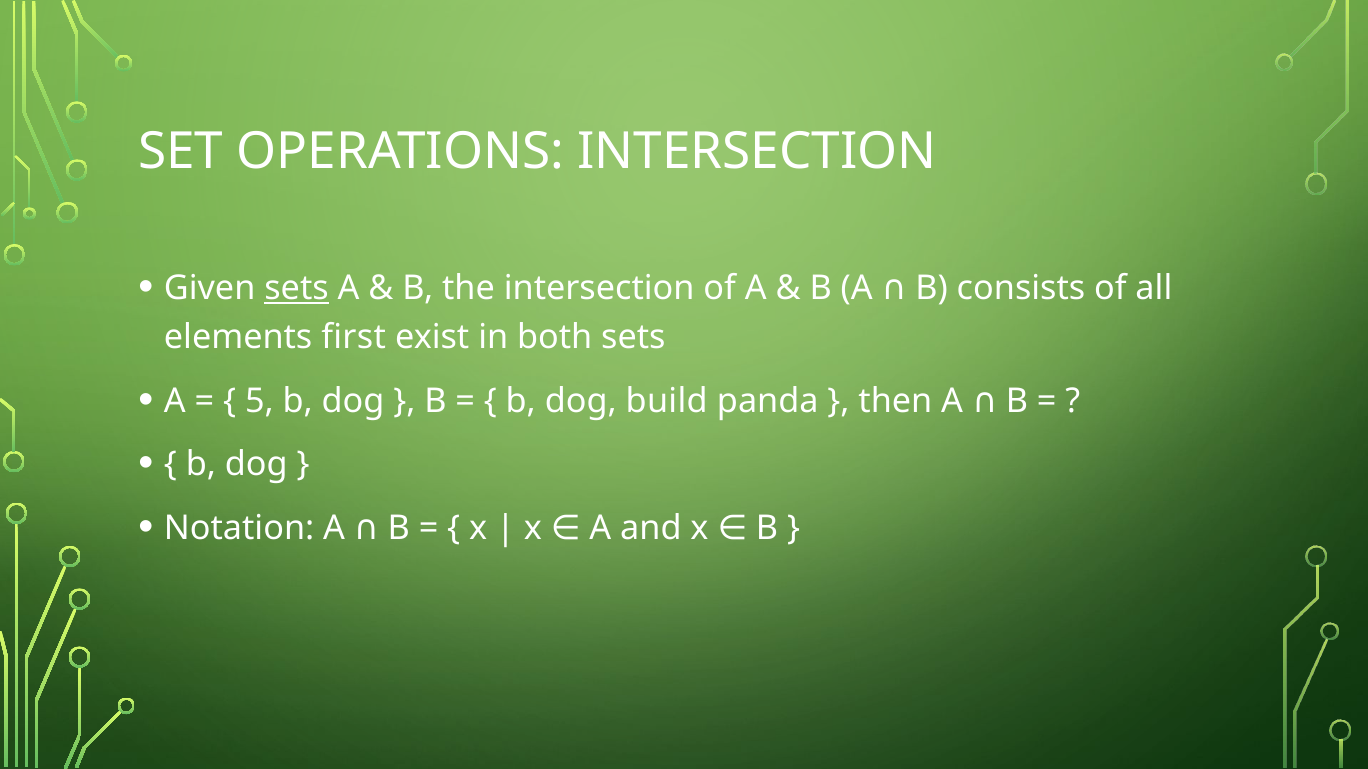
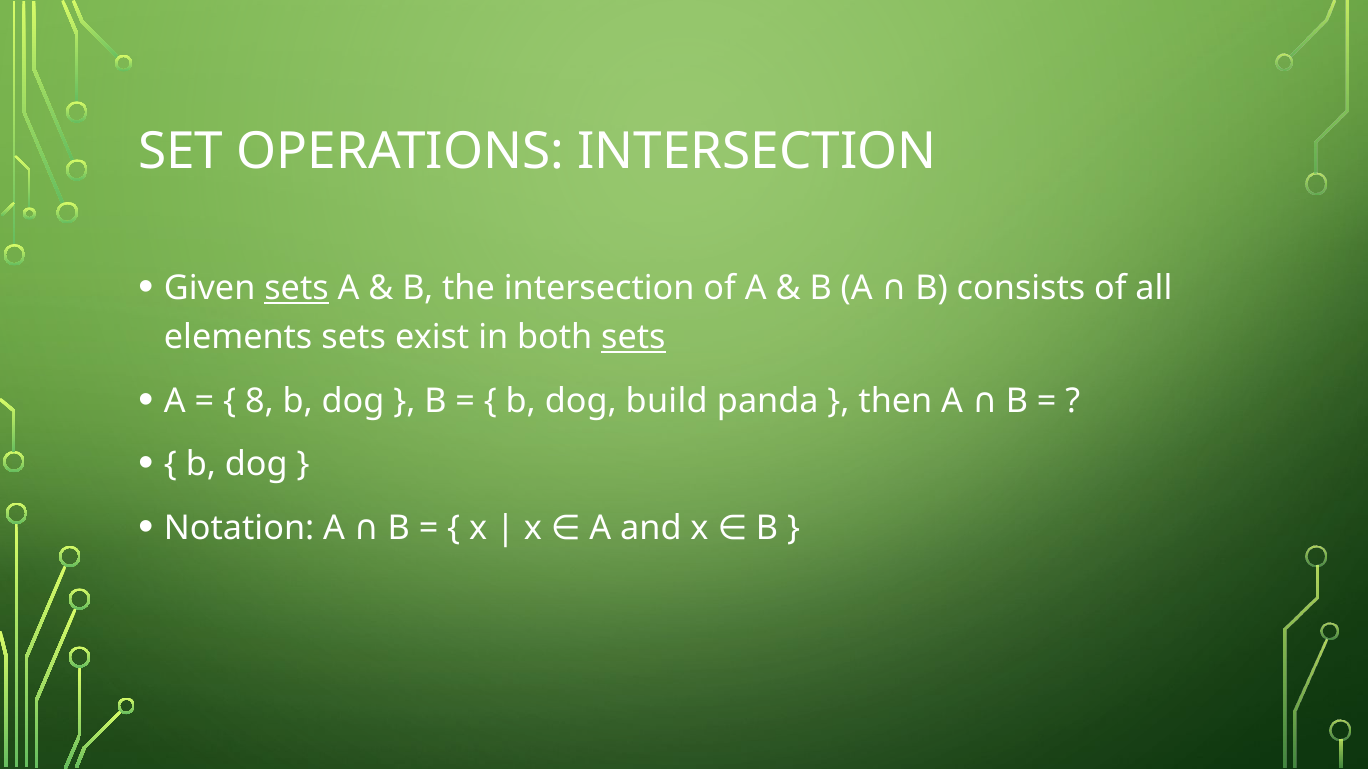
elements first: first -> sets (354, 338)
sets underline: none -> present (633, 338)
5: 5 -> 8 (259, 401)
